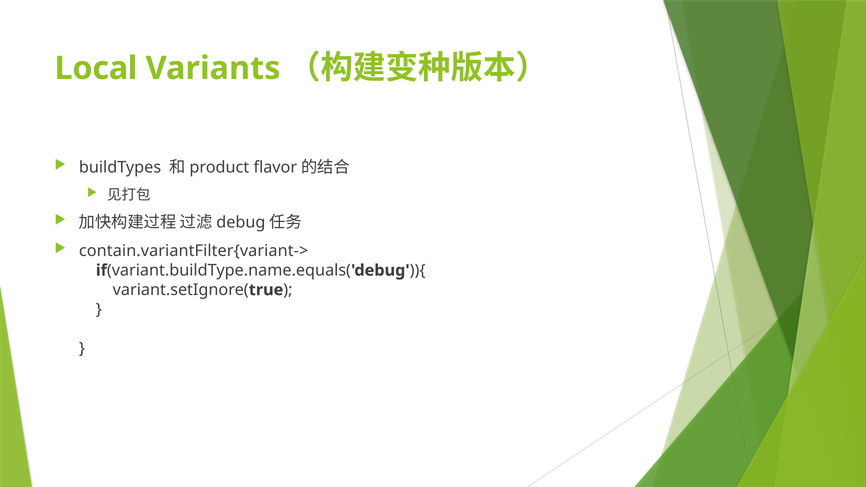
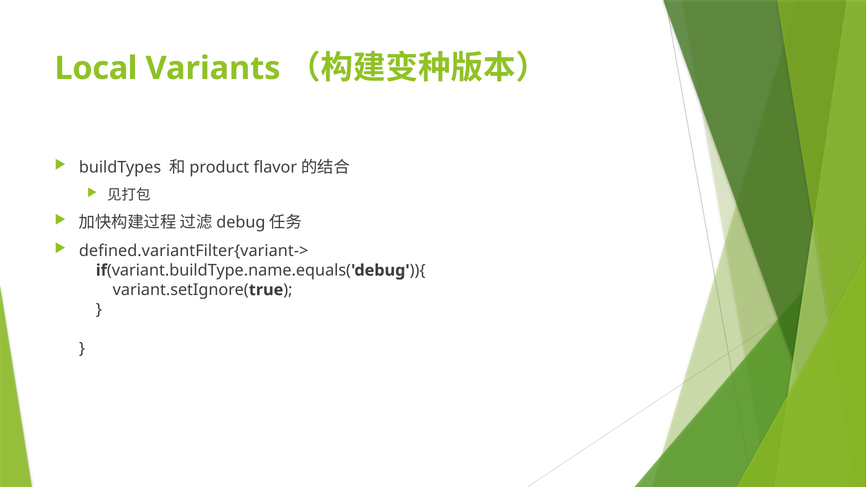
contain.variantFilter{variant->: contain.variantFilter{variant-> -> defined.variantFilter{variant-> (194, 251)
